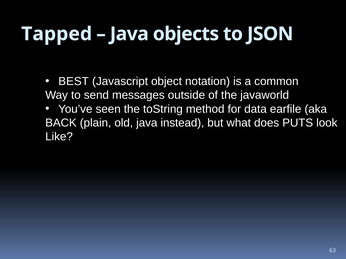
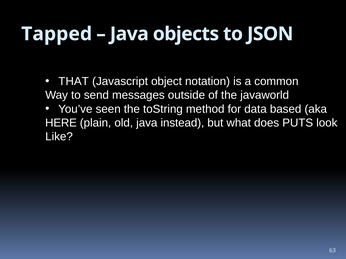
BEST: BEST -> THAT (74, 82)
earfile: earfile -> based (286, 109)
BACK: BACK -> HERE (61, 123)
